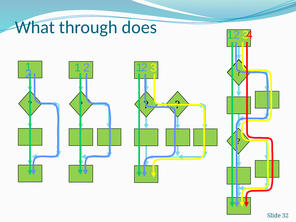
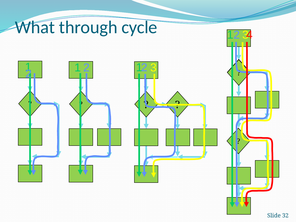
does: does -> cycle (139, 27)
